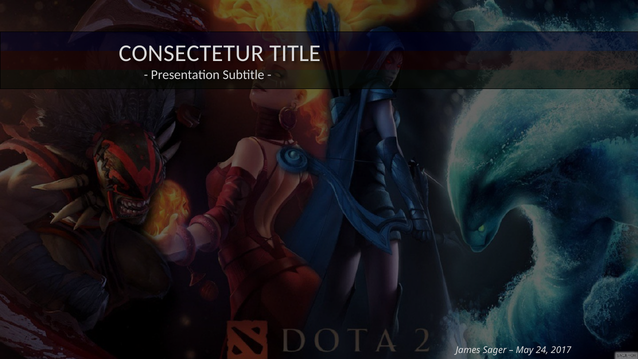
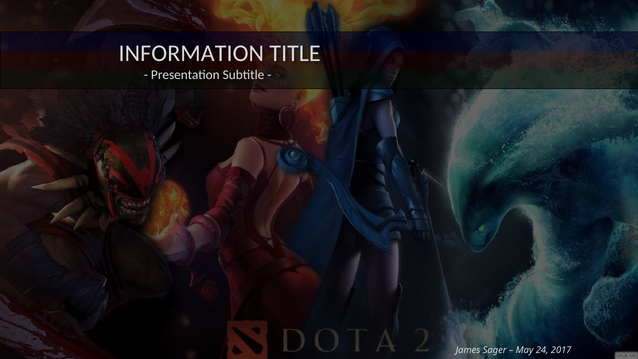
CONSECTETUR: CONSECTETUR -> INFORMATION (191, 53)
